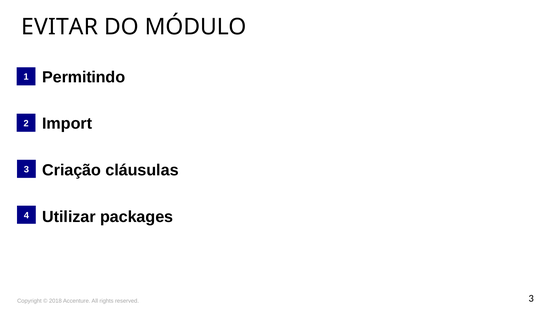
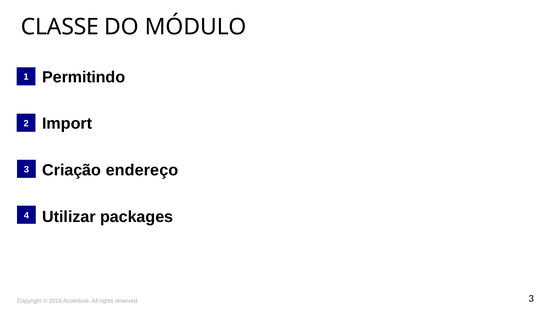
EVITAR: EVITAR -> CLASSE (60, 27)
cláusulas: cláusulas -> endereço (142, 170)
